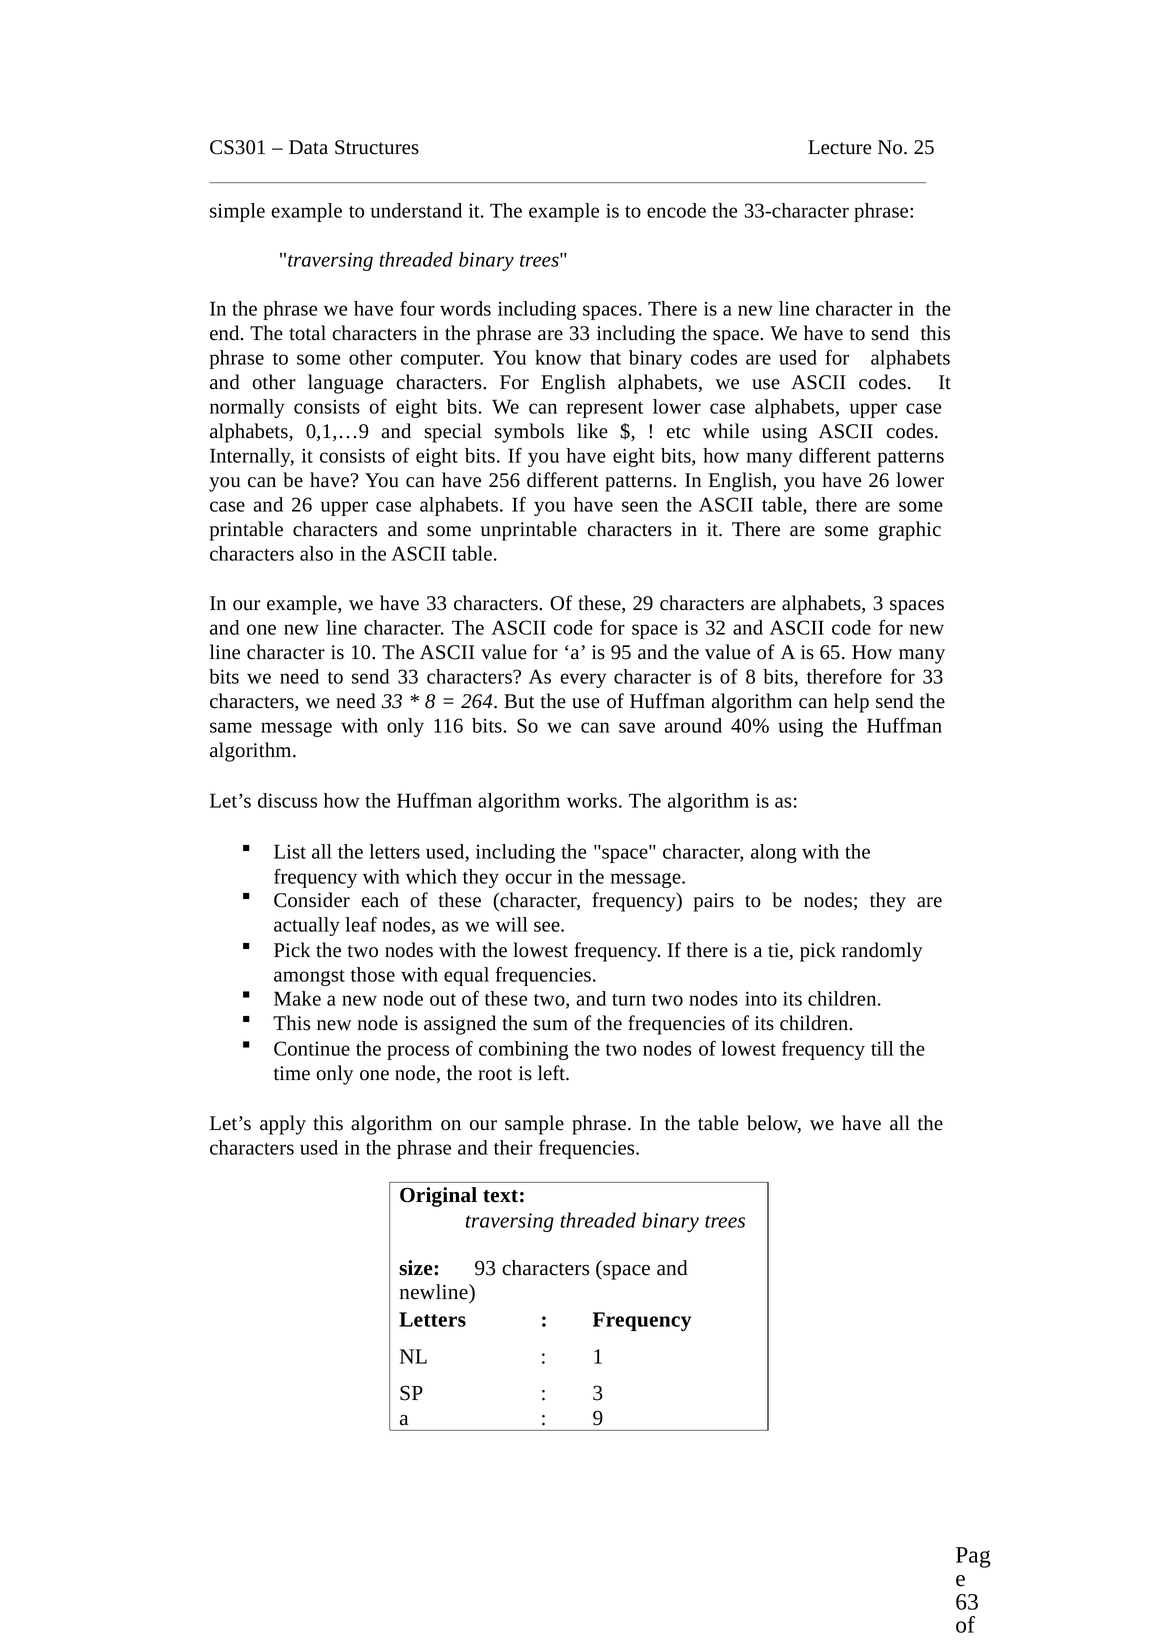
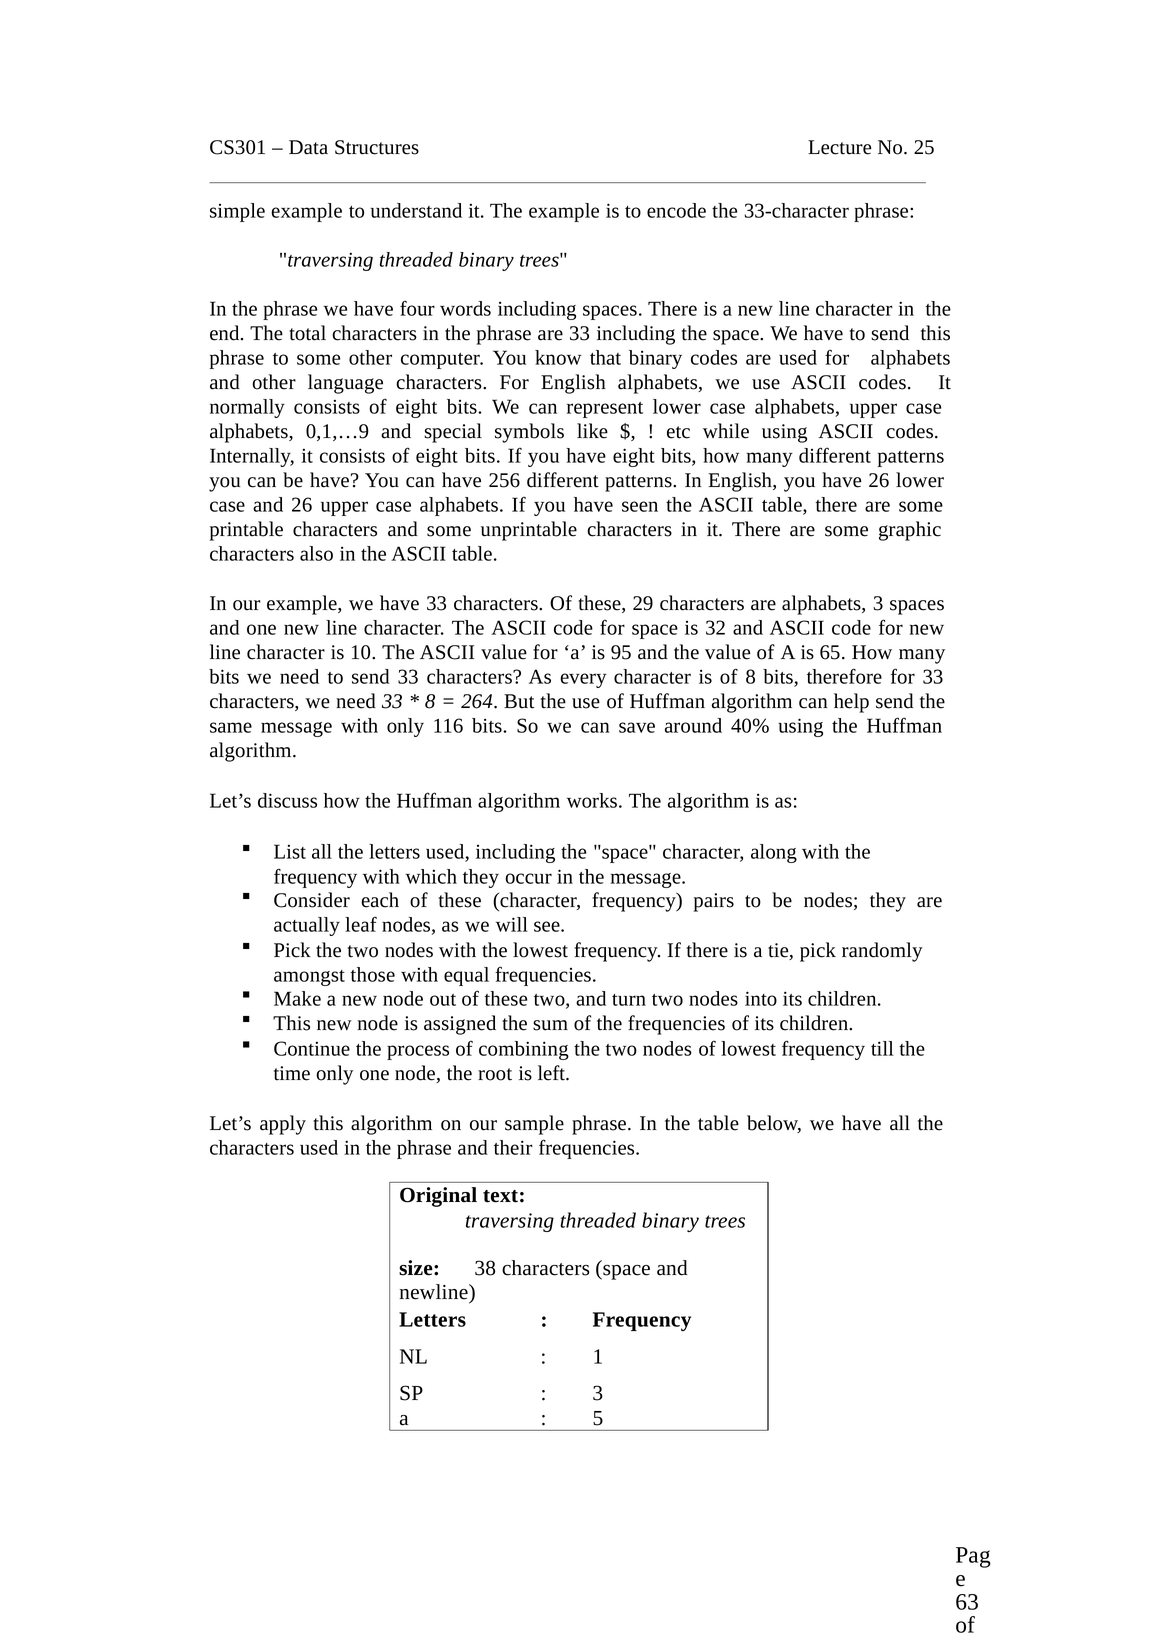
93: 93 -> 38 (485, 1268)
9: 9 -> 5 (598, 1418)
